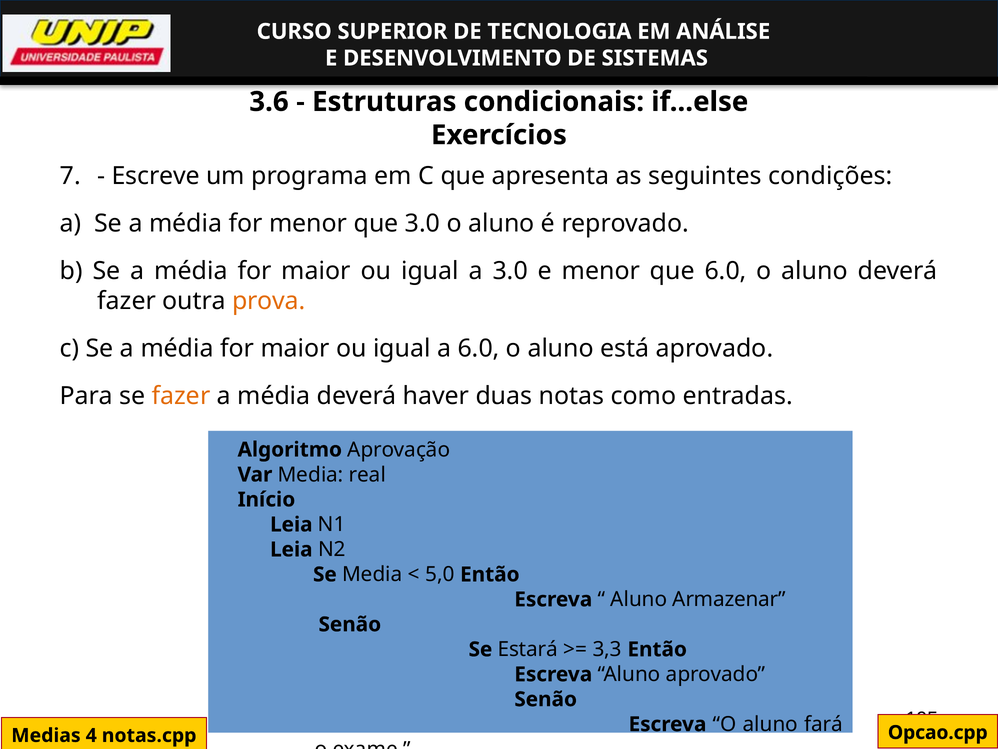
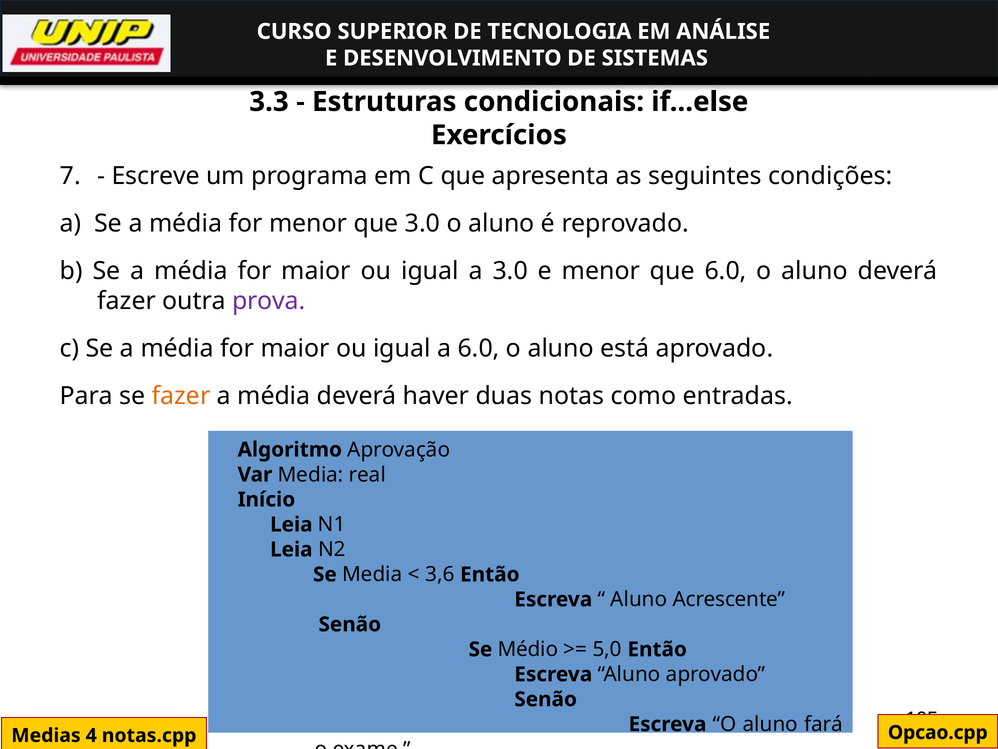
3.6: 3.6 -> 3.3 (269, 102)
prova colour: orange -> purple (269, 301)
5,0: 5,0 -> 3,6 (440, 574)
Armazenar: Armazenar -> Acrescente (729, 599)
Estará: Estará -> Médio (528, 649)
3,3: 3,3 -> 5,0 (607, 649)
